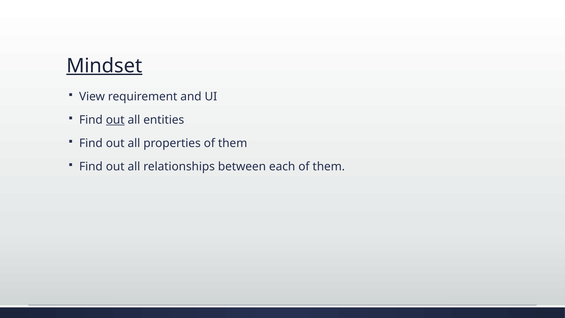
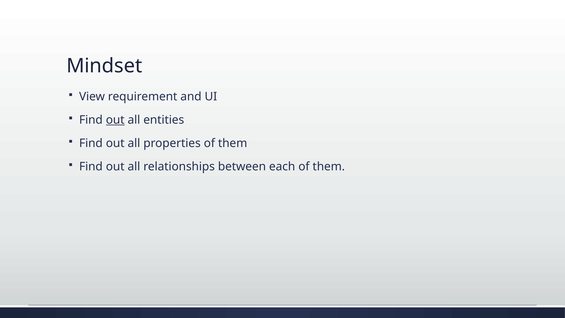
Mindset underline: present -> none (104, 66)
